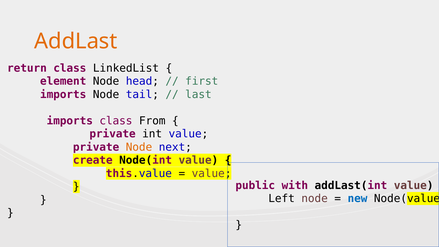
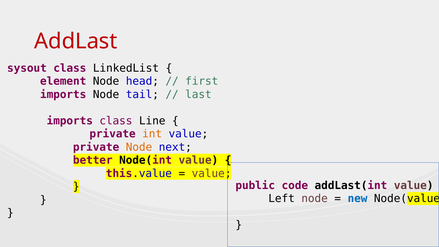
AddLast colour: orange -> red (76, 41)
return: return -> sysout (27, 68)
From: From -> Line (152, 121)
int colour: black -> orange (152, 134)
create: create -> better (93, 160)
with: with -> code (295, 185)
